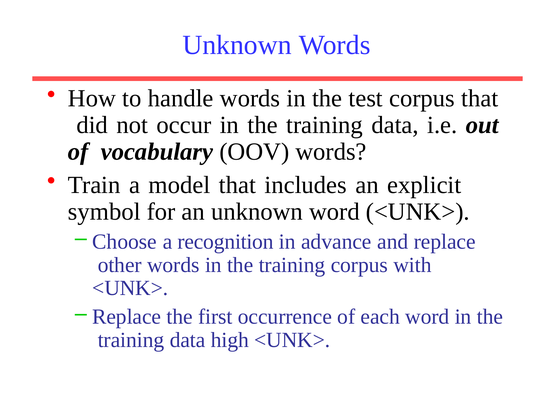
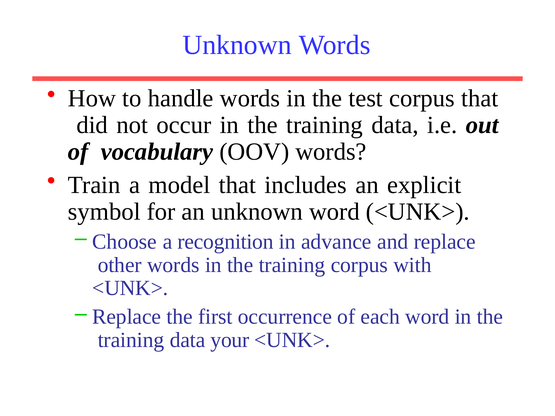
high: high -> your (230, 340)
